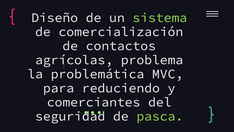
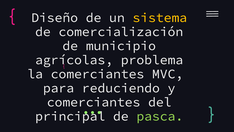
sistema colour: light green -> yellow (160, 18)
contactos: contactos -> municipio (121, 46)
la problemática: problemática -> comerciantes (97, 74)
seguridad: seguridad -> principal (70, 116)
